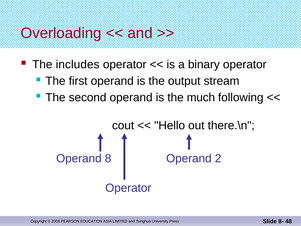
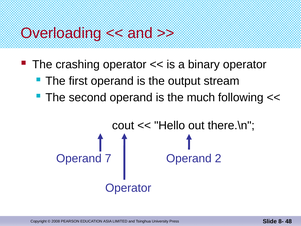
includes: includes -> crashing (78, 65)
8: 8 -> 7 (108, 158)
